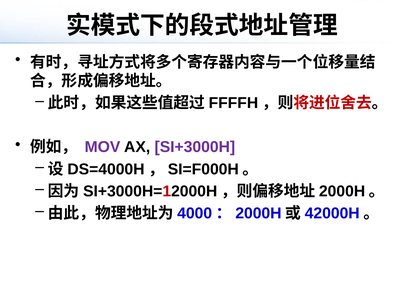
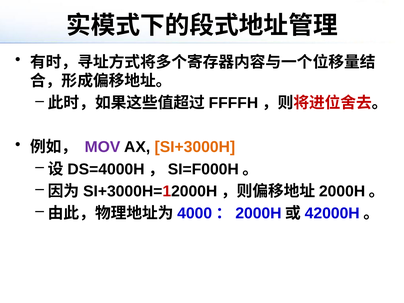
SI+3000H colour: purple -> orange (195, 147)
